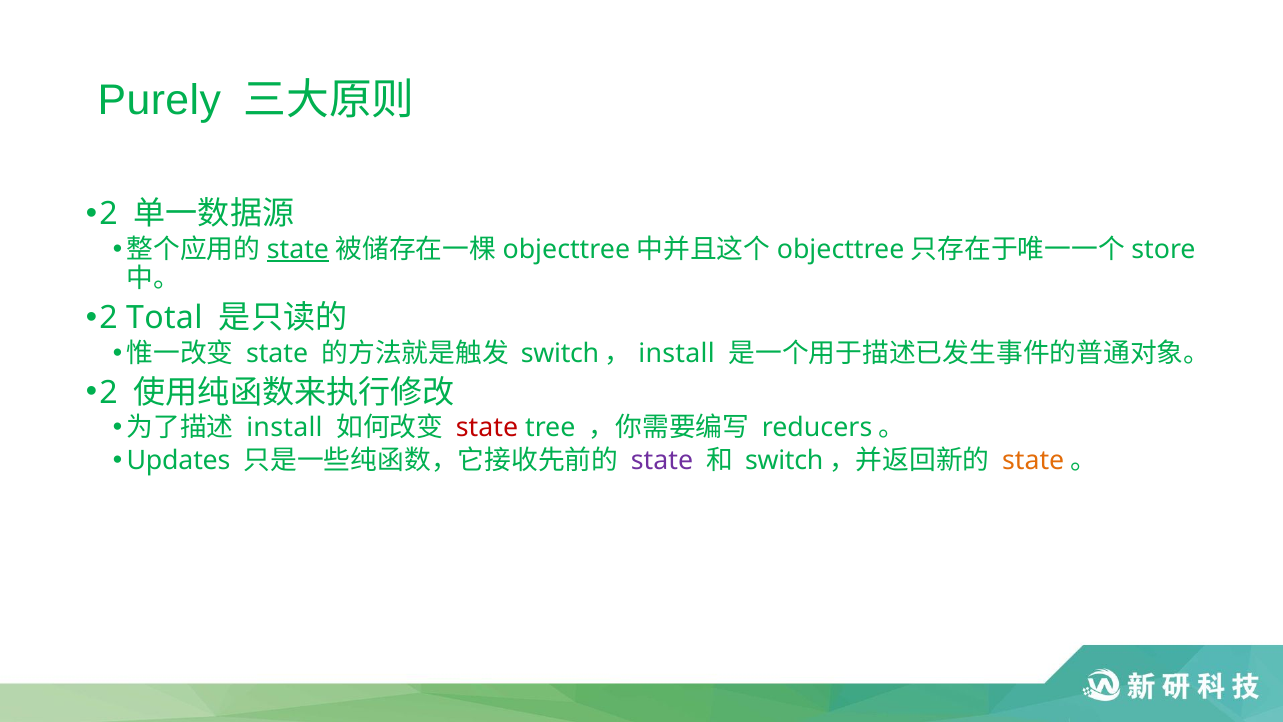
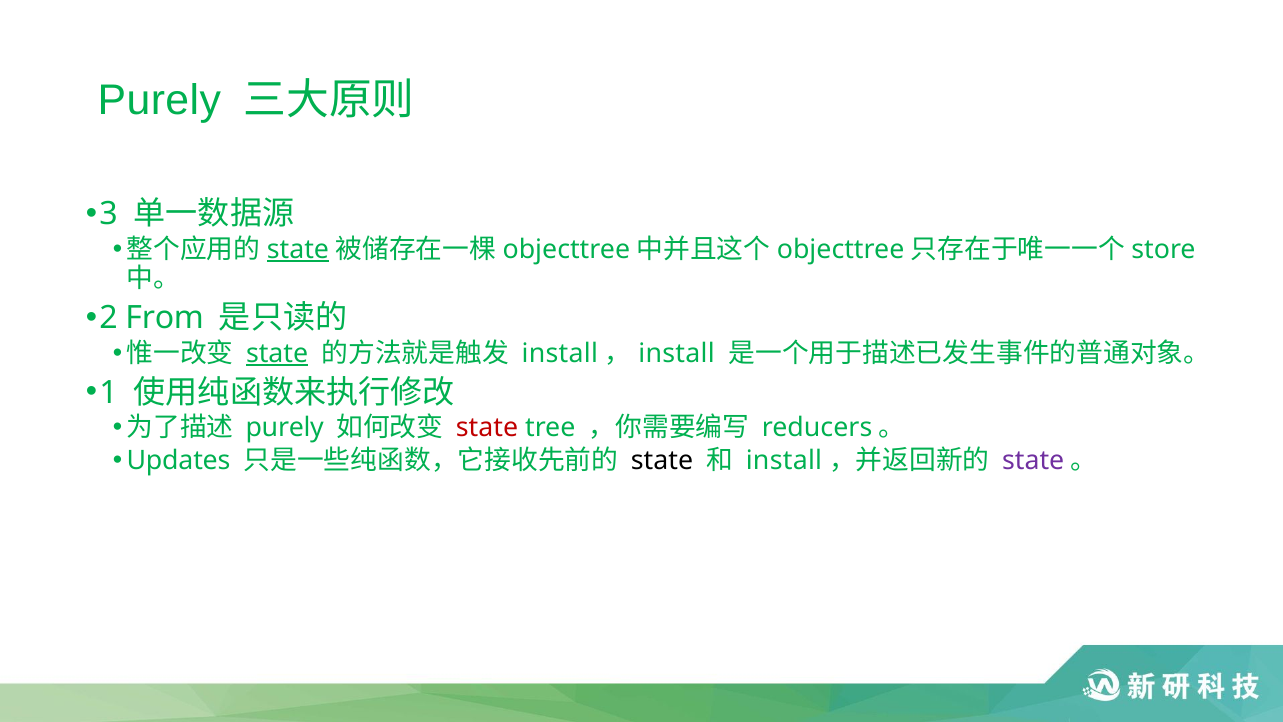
2: 2 -> 3 (109, 214)
Total: Total -> From (165, 318)
state underline: none -> present (277, 353)
switch: switch -> install (560, 353)
2: 2 -> 1 (109, 392)
install: install -> purely (285, 428)
state colour: purple -> black (662, 461)
switch: switch -> install (784, 461)
state colour: orange -> purple (1033, 461)
